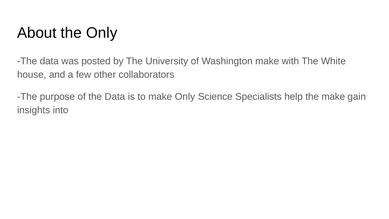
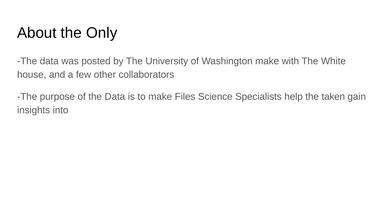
make Only: Only -> Files (185, 97)
the make: make -> taken (333, 97)
